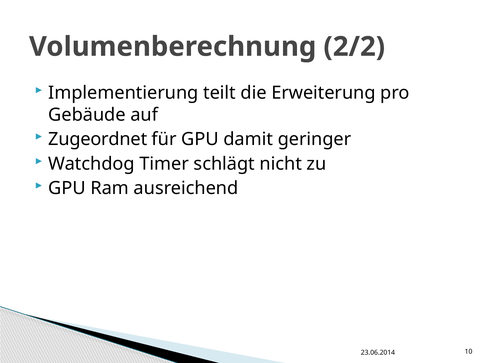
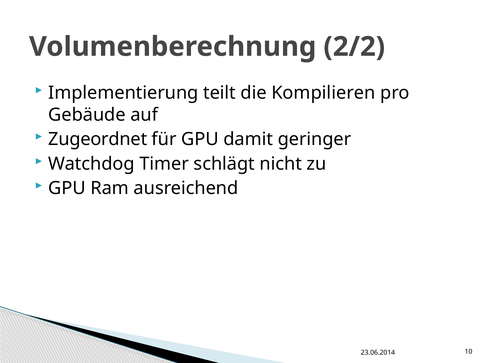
Erweiterung: Erweiterung -> Kompilieren (323, 93)
